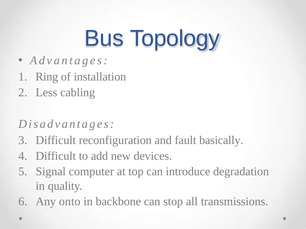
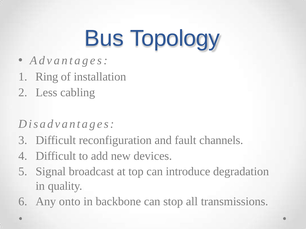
basically: basically -> channels (221, 141)
computer: computer -> broadcast (91, 172)
